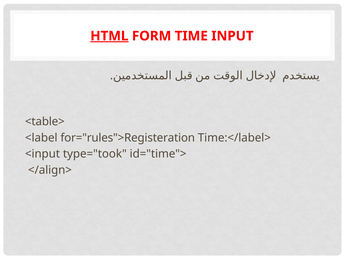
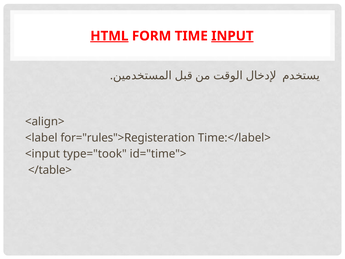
INPUT underline: none -> present (232, 36)
<table>: <table> -> <align> (45, 122)
</align>: </align> -> </table> (50, 170)
